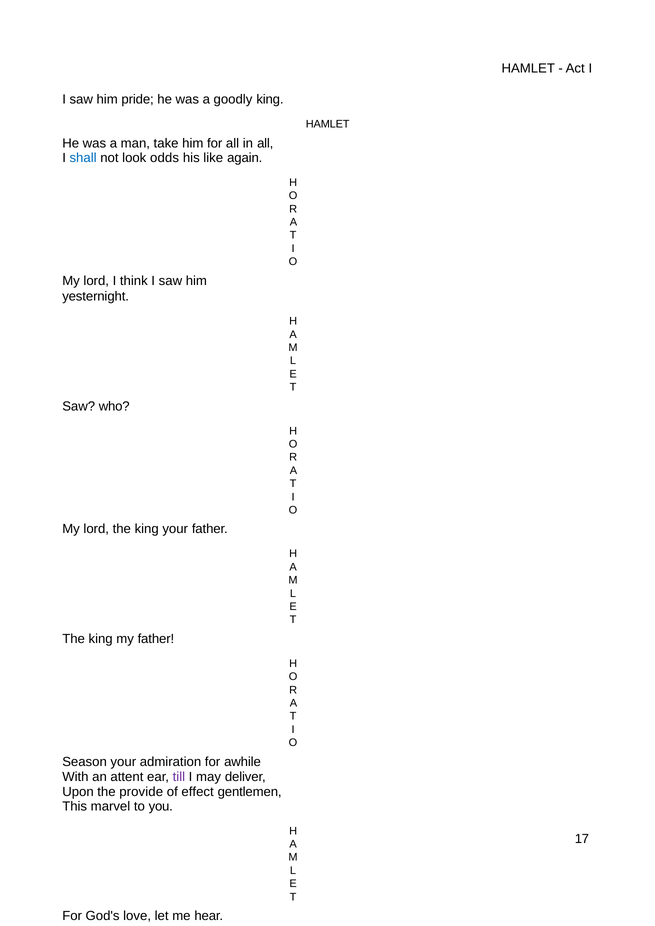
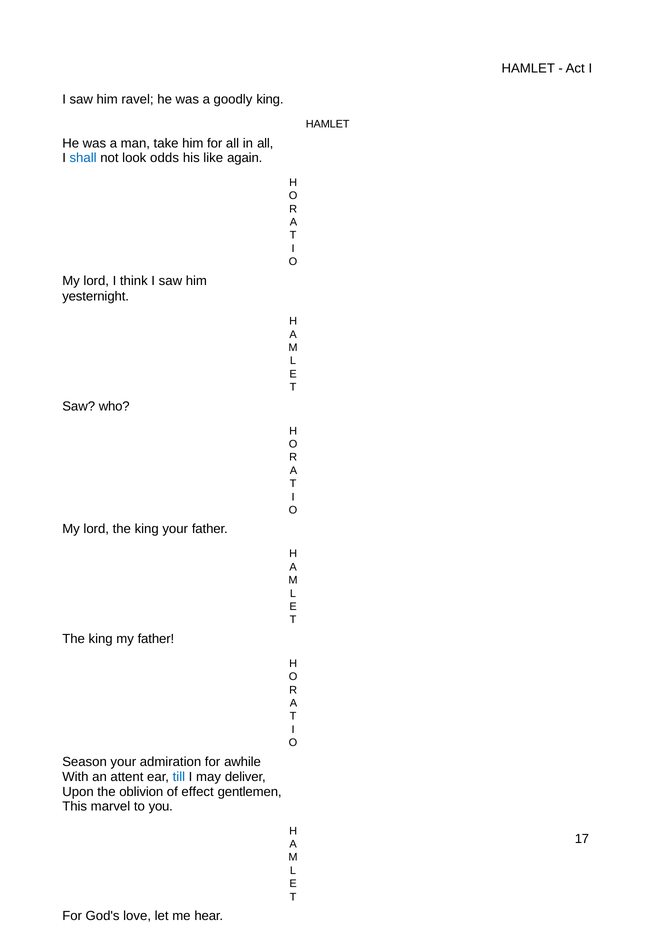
pride: pride -> ravel (138, 99)
till colour: purple -> blue (179, 777)
provide: provide -> oblivion (141, 792)
